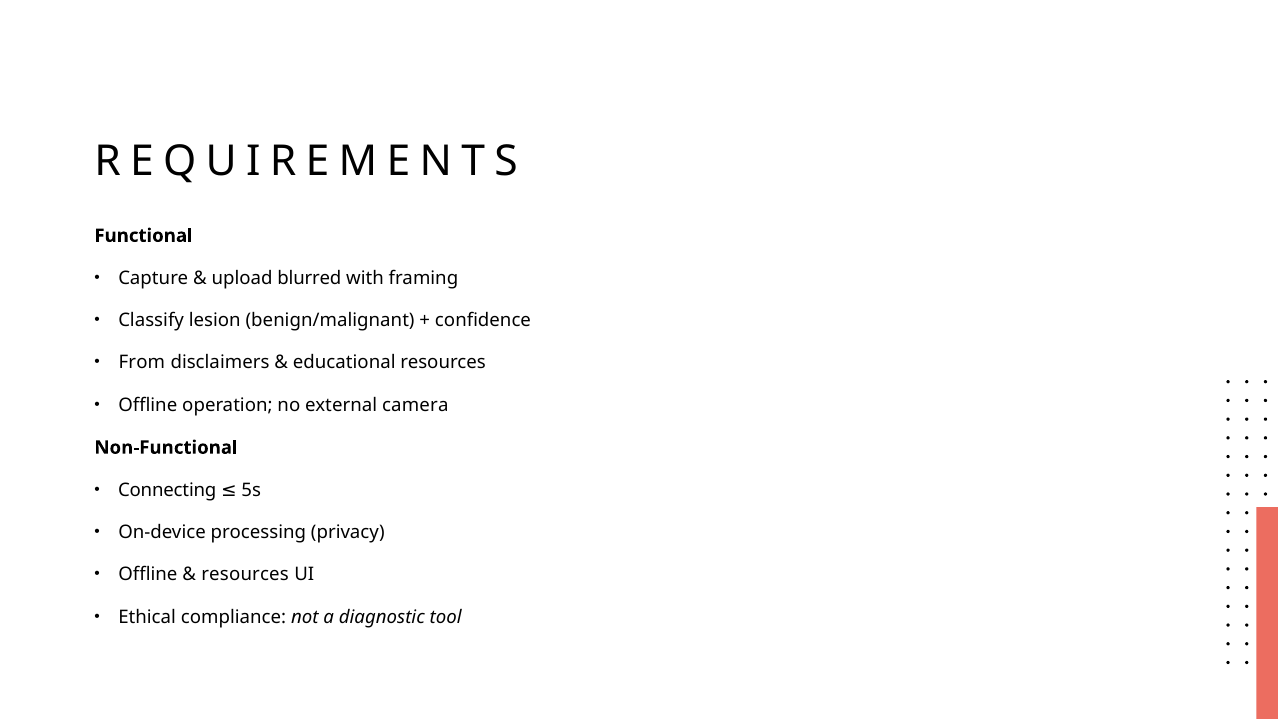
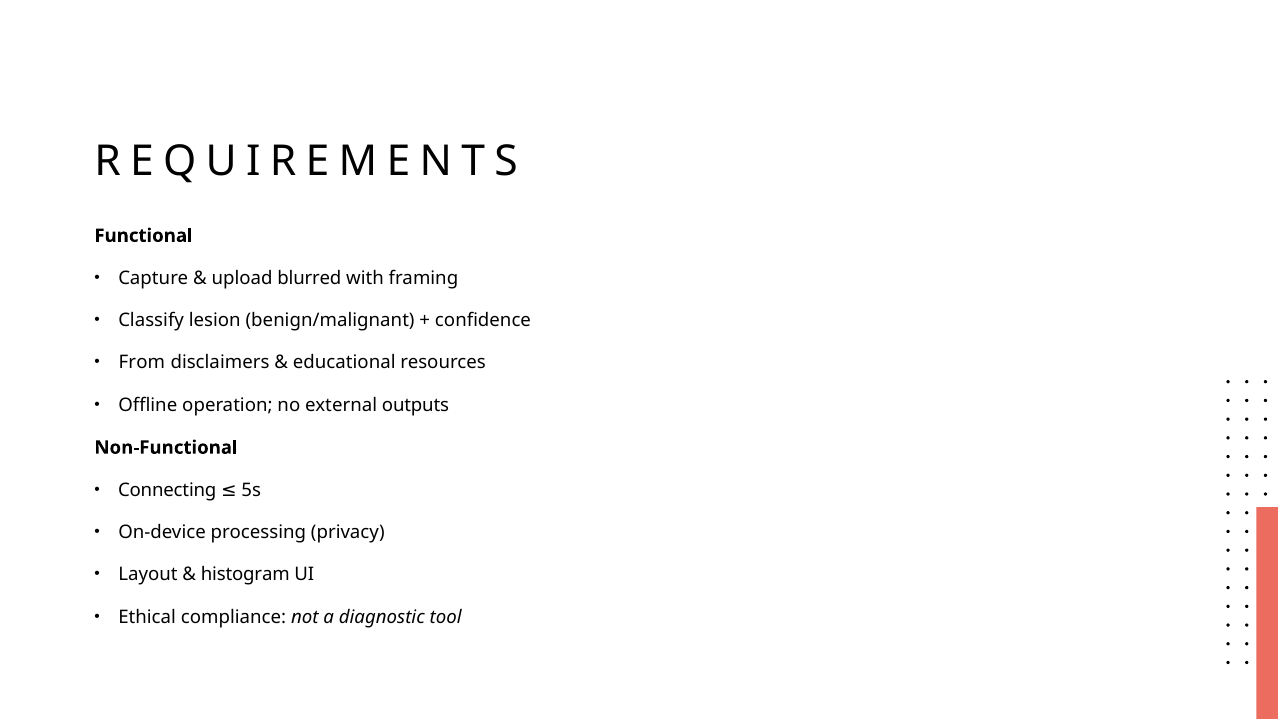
camera: camera -> outputs (415, 405)
Offline: Offline -> Layout (148, 575)
resources: resources -> histogram (245, 575)
